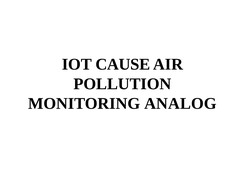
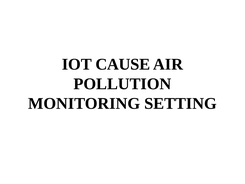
ANALOG: ANALOG -> SETTING (181, 103)
